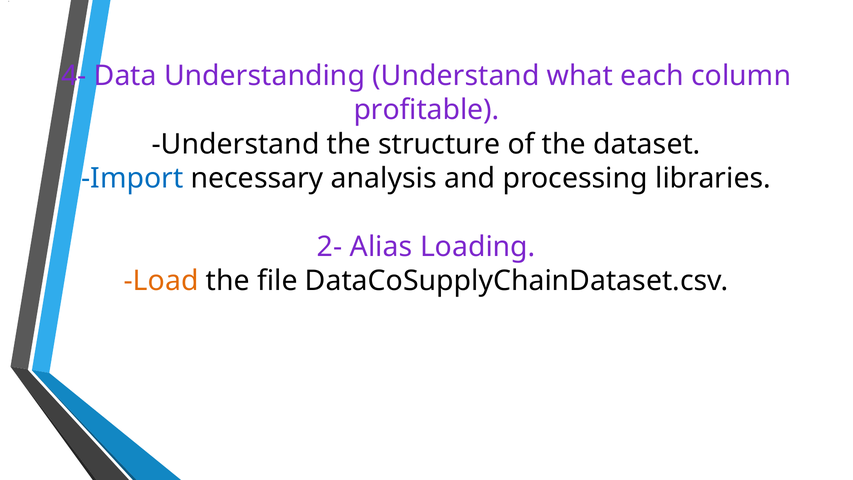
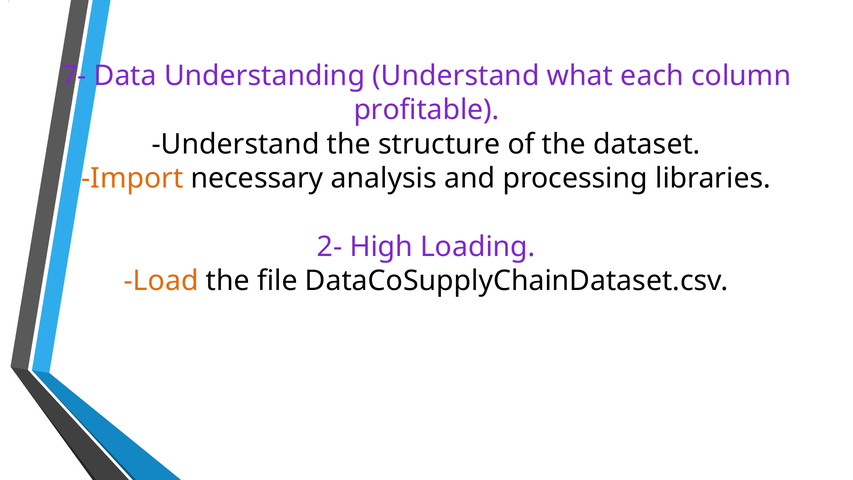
4-: 4- -> 7- (74, 76)
Import colour: blue -> orange (132, 178)
Alias: Alias -> High (381, 247)
